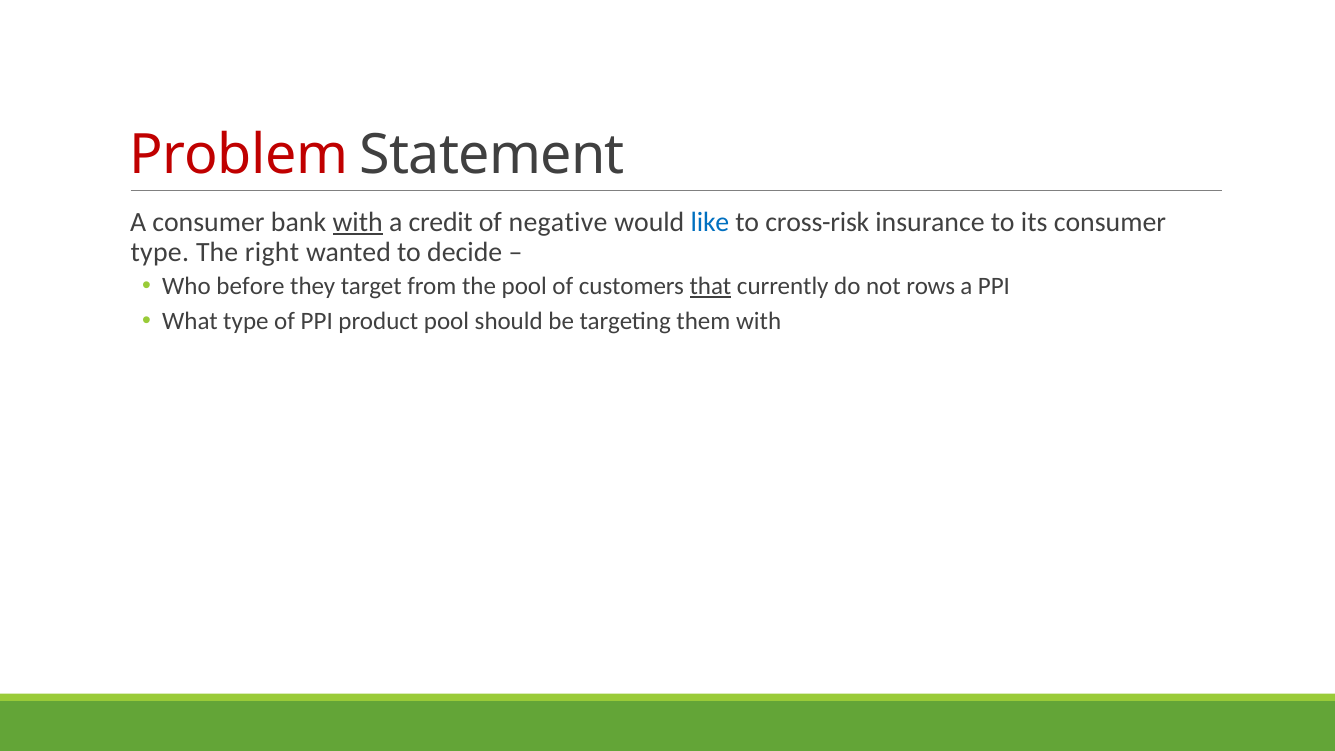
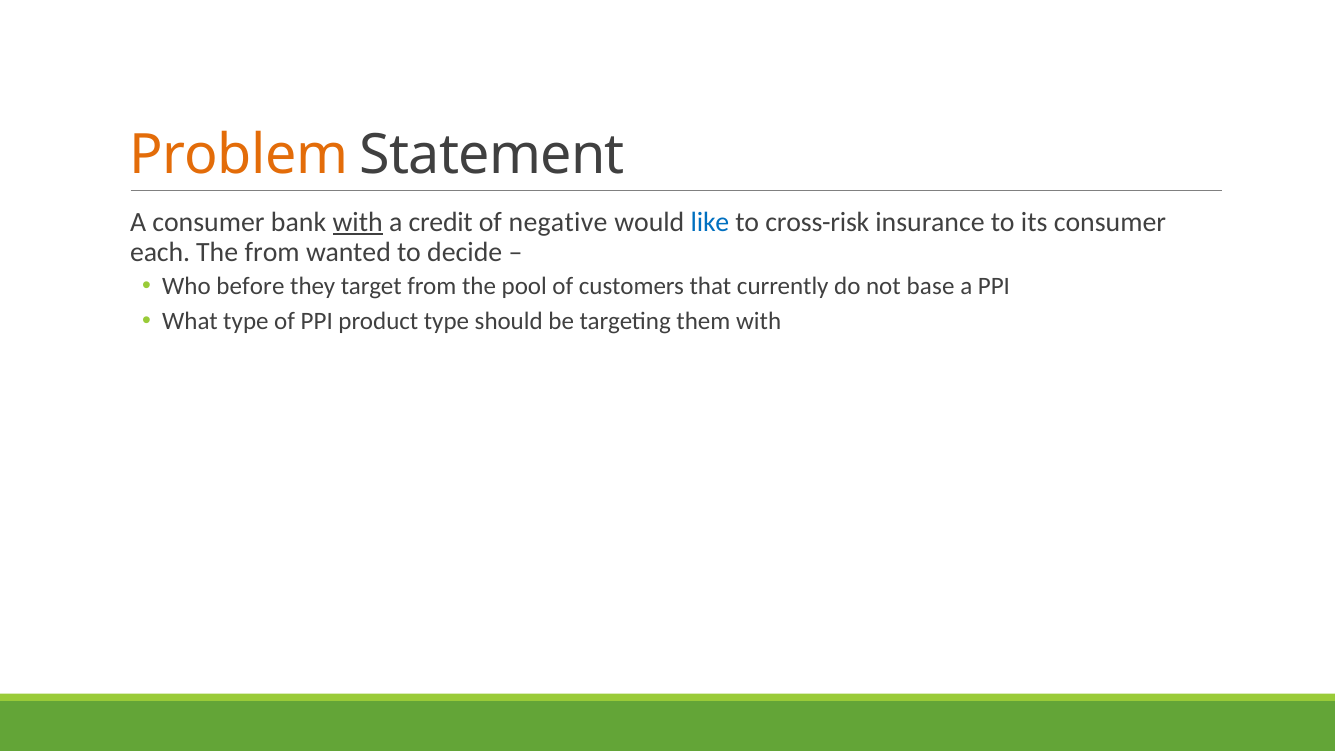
Problem colour: red -> orange (239, 156)
type: type -> each (160, 252)
The right: right -> from (272, 252)
that underline: present -> none (710, 286)
rows: rows -> base (930, 286)
product pool: pool -> type (446, 322)
